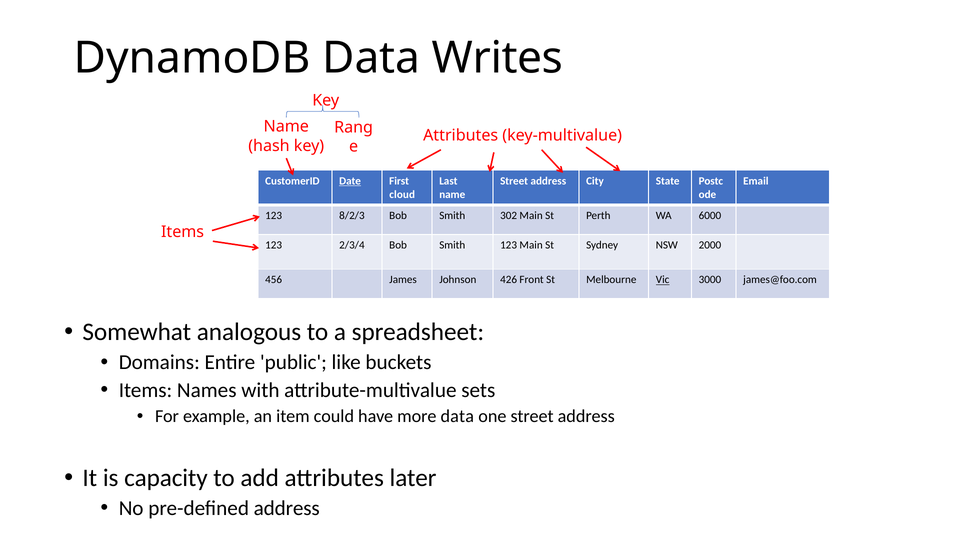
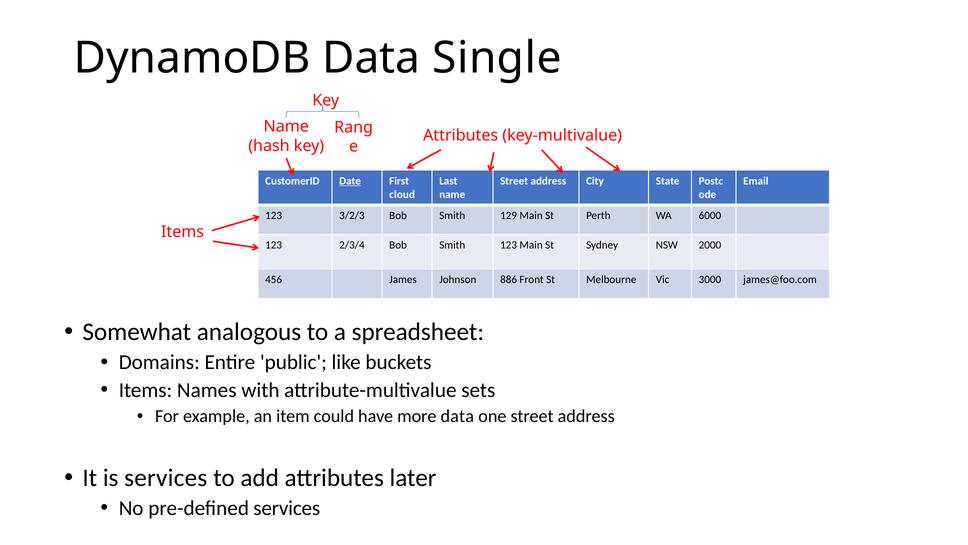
Writes: Writes -> Single (497, 58)
8/2/3: 8/2/3 -> 3/2/3 (352, 215)
302: 302 -> 129 (509, 215)
426: 426 -> 886 (509, 280)
Vic underline: present -> none (663, 280)
is capacity: capacity -> services (166, 477)
pre-defined address: address -> services (287, 508)
